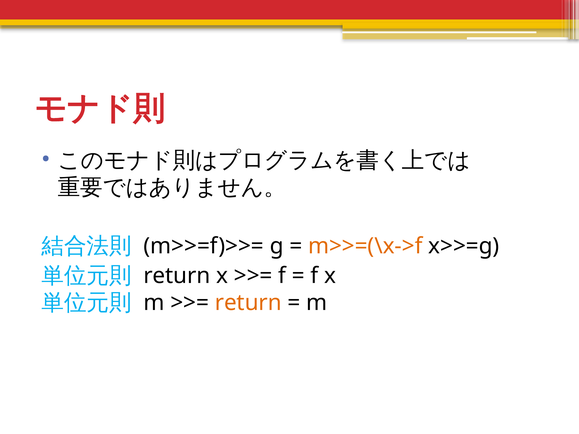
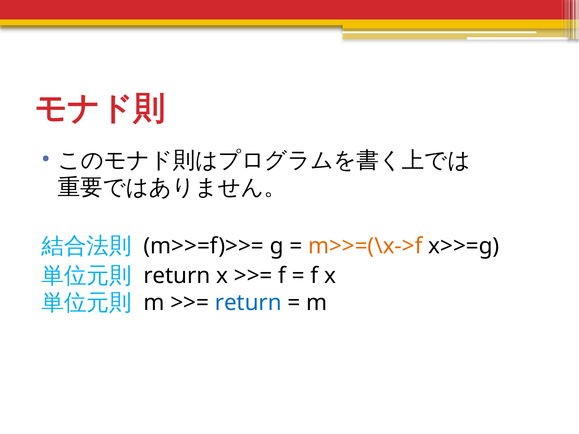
return colour: orange -> blue (248, 303)
